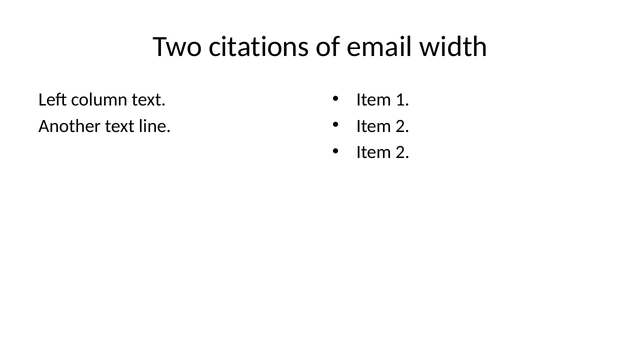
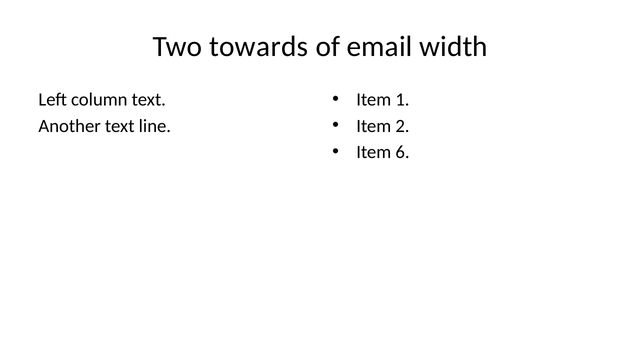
citations: citations -> towards (259, 47)
2: 2 -> 6 (403, 152)
